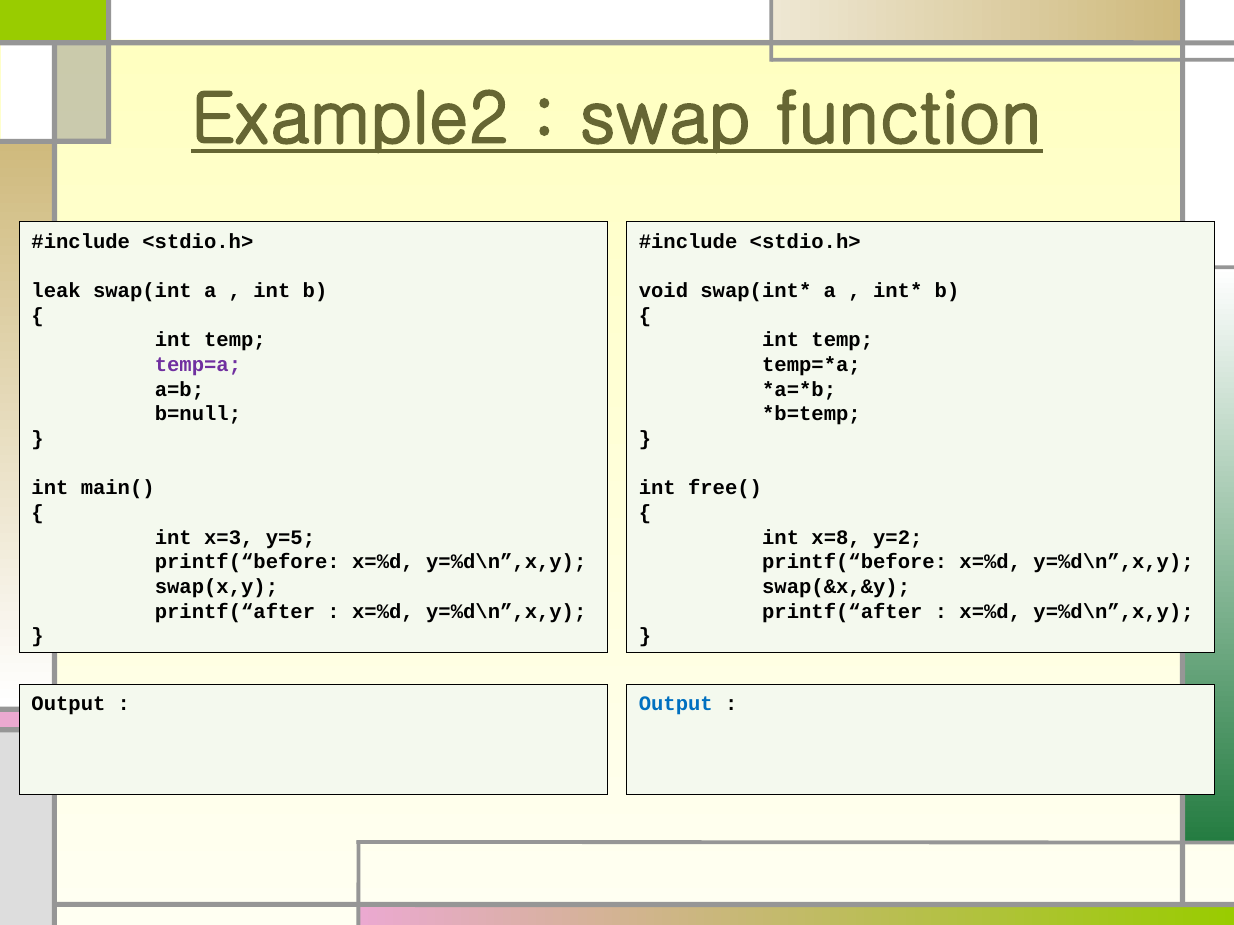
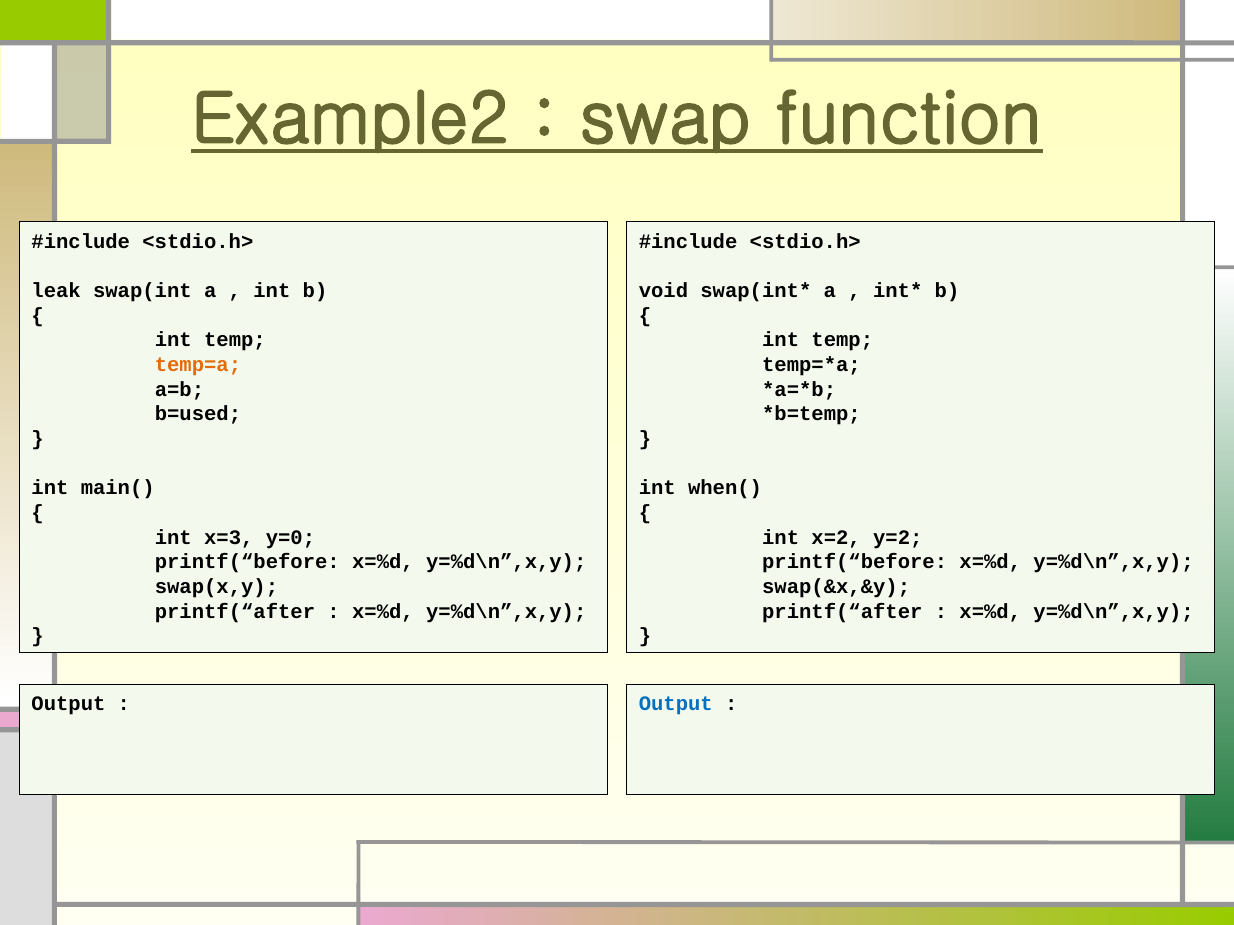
temp=a colour: purple -> orange (198, 365)
b=null: b=null -> b=used (198, 414)
free(: free( -> when( (725, 488)
y=5: y=5 -> y=0 (290, 538)
x=8: x=8 -> x=2 (836, 538)
